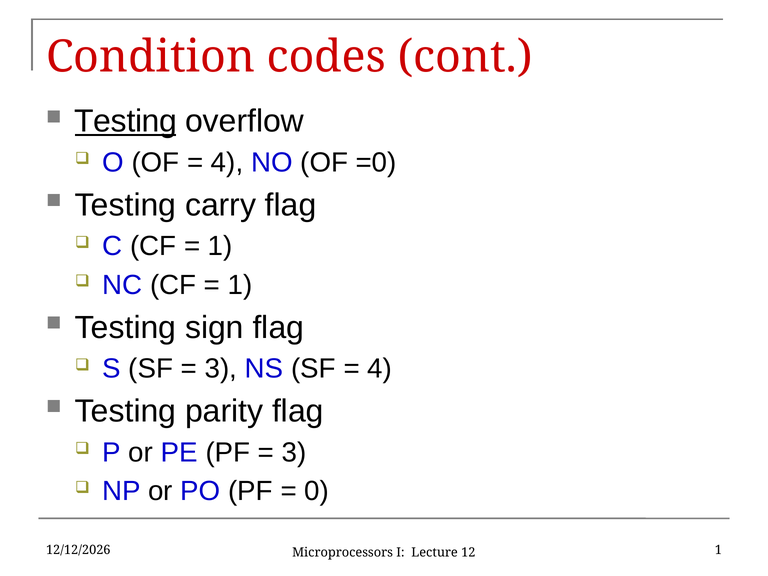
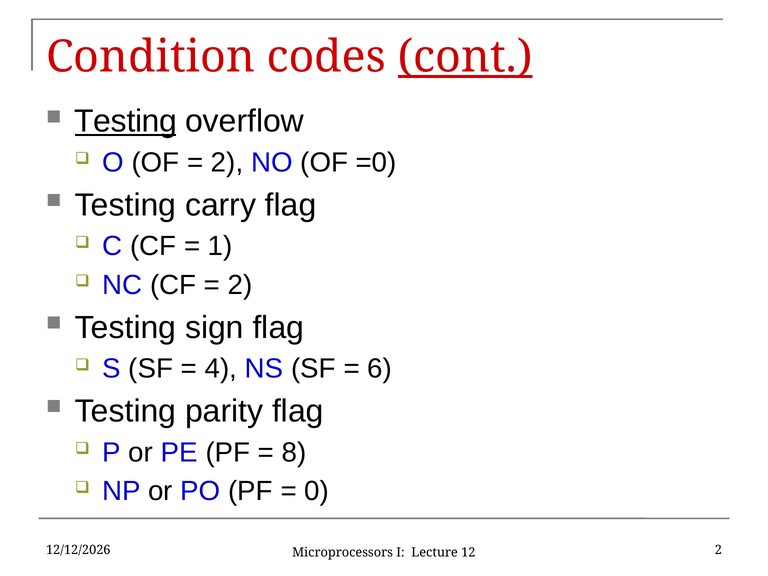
cont underline: none -> present (465, 57)
4: 4 -> 2 (227, 162)
1: 1 -> 2 (240, 285)
3: 3 -> 4 (221, 369)
4: 4 -> 6 (380, 369)
3: 3 -> 8 (294, 452)
12 1: 1 -> 2 (718, 550)
